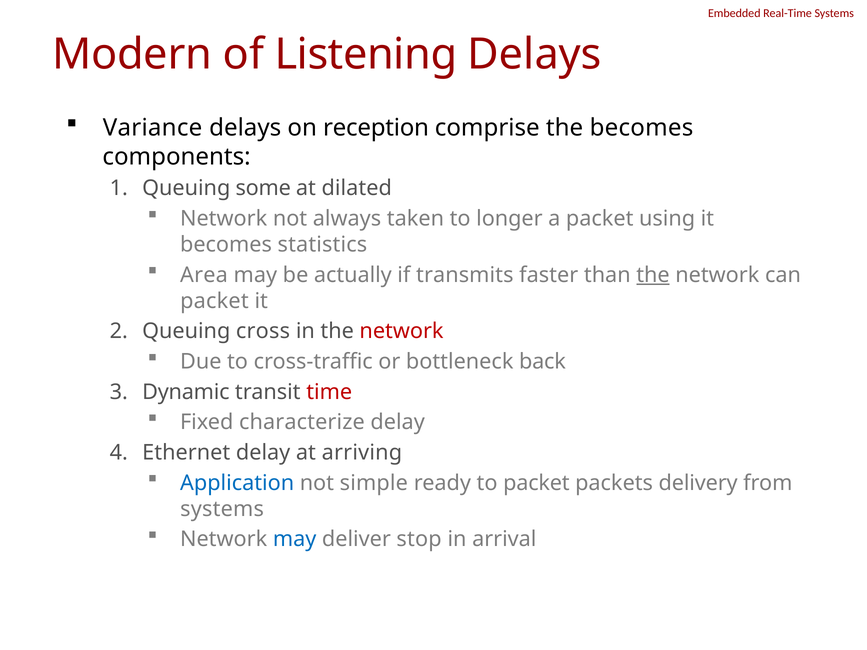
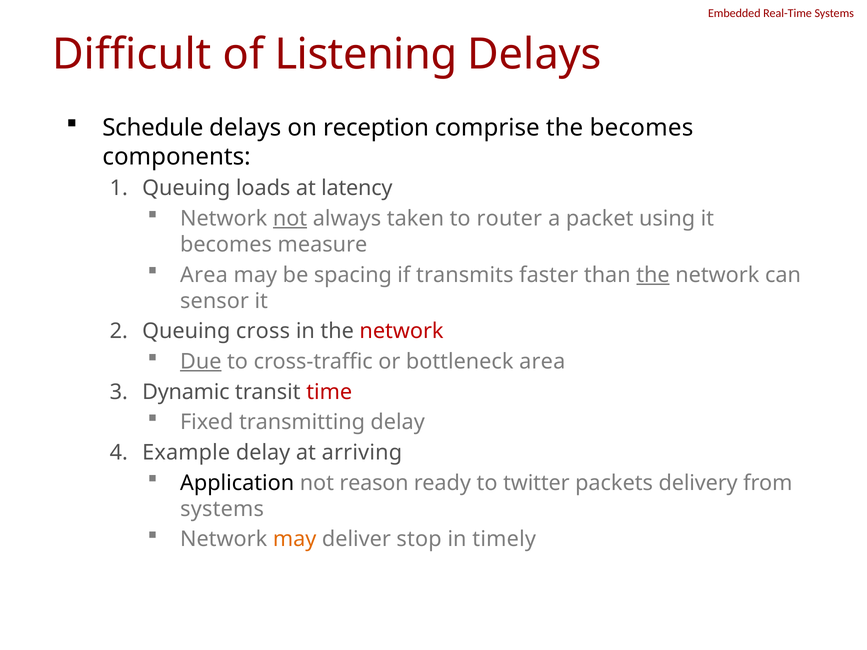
Modern: Modern -> Difficult (132, 54)
Variance: Variance -> Schedule (153, 128)
some: some -> loads (263, 188)
dilated: dilated -> latency (357, 188)
not underline: none -> present (290, 219)
longer: longer -> router (509, 219)
statistics: statistics -> measure (322, 245)
actually: actually -> spacing (353, 275)
packet: packet -> sensor (215, 301)
Due underline: none -> present (201, 362)
bottleneck back: back -> area (542, 362)
characterize: characterize -> transmitting (302, 422)
Ethernet: Ethernet -> Example (186, 453)
Application colour: blue -> black (237, 483)
simple: simple -> reason (374, 483)
to packet: packet -> twitter (536, 483)
may colour: blue -> orange (295, 539)
arrival: arrival -> timely (504, 539)
